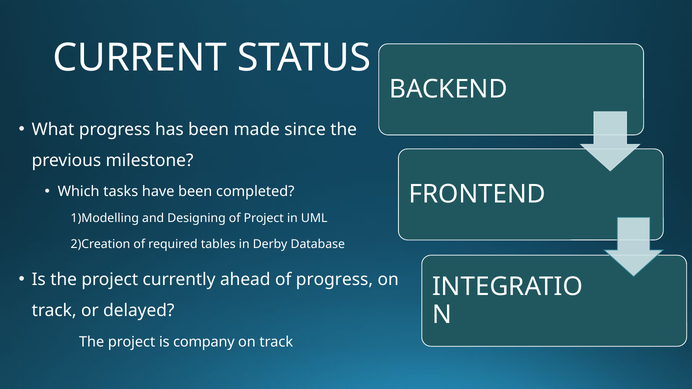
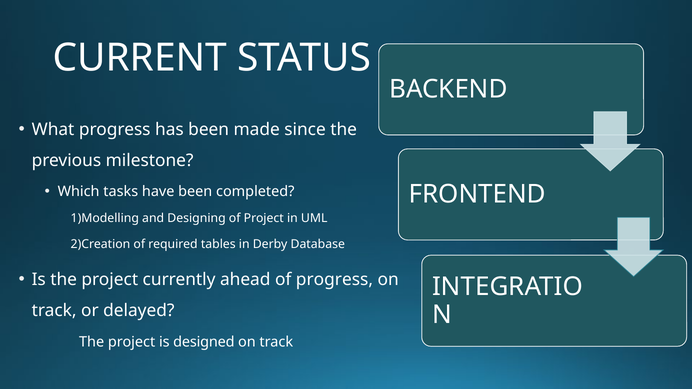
company: company -> designed (204, 342)
